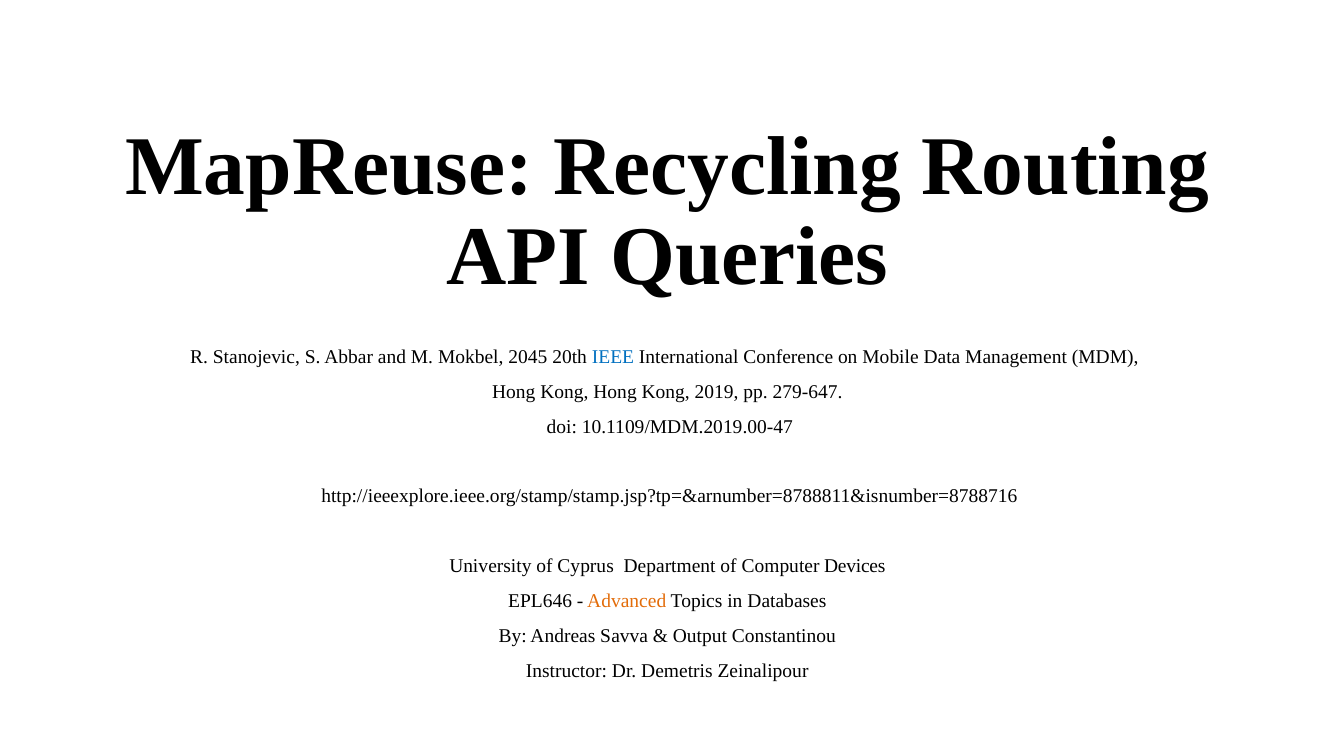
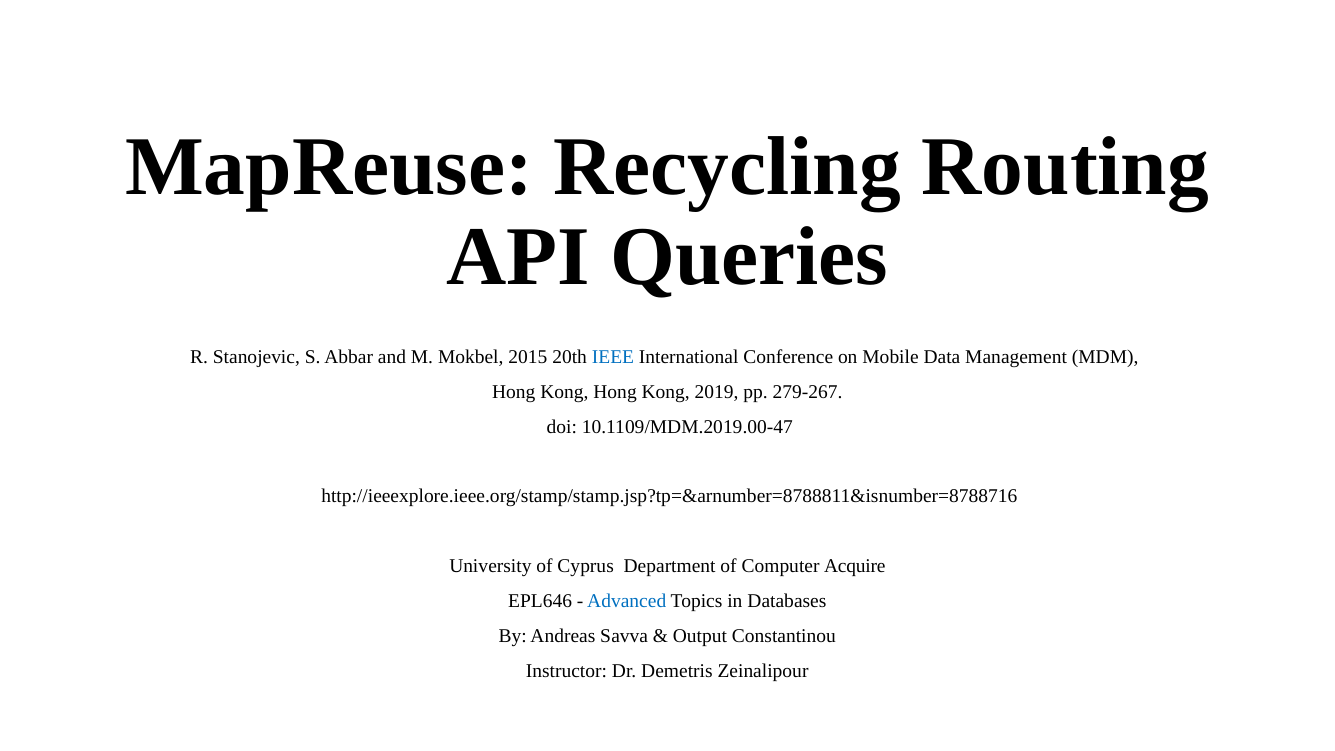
2045: 2045 -> 2015 (528, 357)
279-647: 279-647 -> 279-267 (808, 392)
Devices: Devices -> Acquire (855, 566)
Advanced colour: orange -> blue (627, 601)
